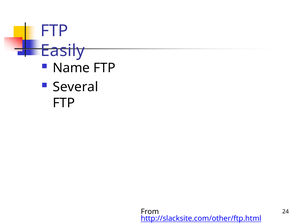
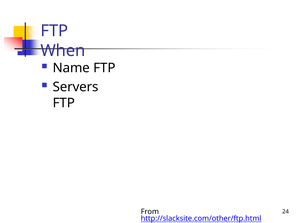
Easily: Easily -> When (63, 51)
Several: Several -> Servers (76, 87)
